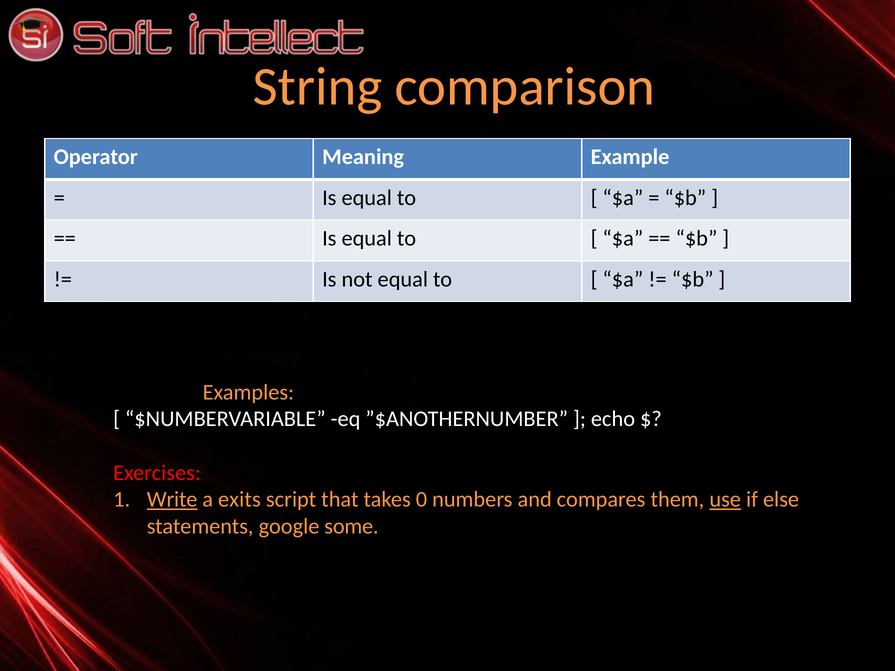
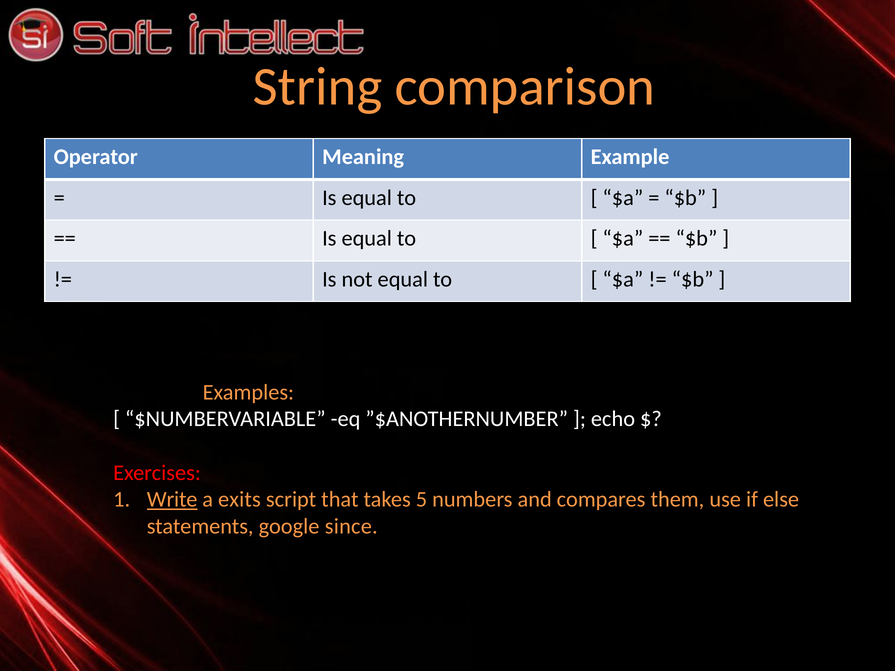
0: 0 -> 5 (421, 500)
use underline: present -> none (725, 500)
some: some -> since (351, 527)
